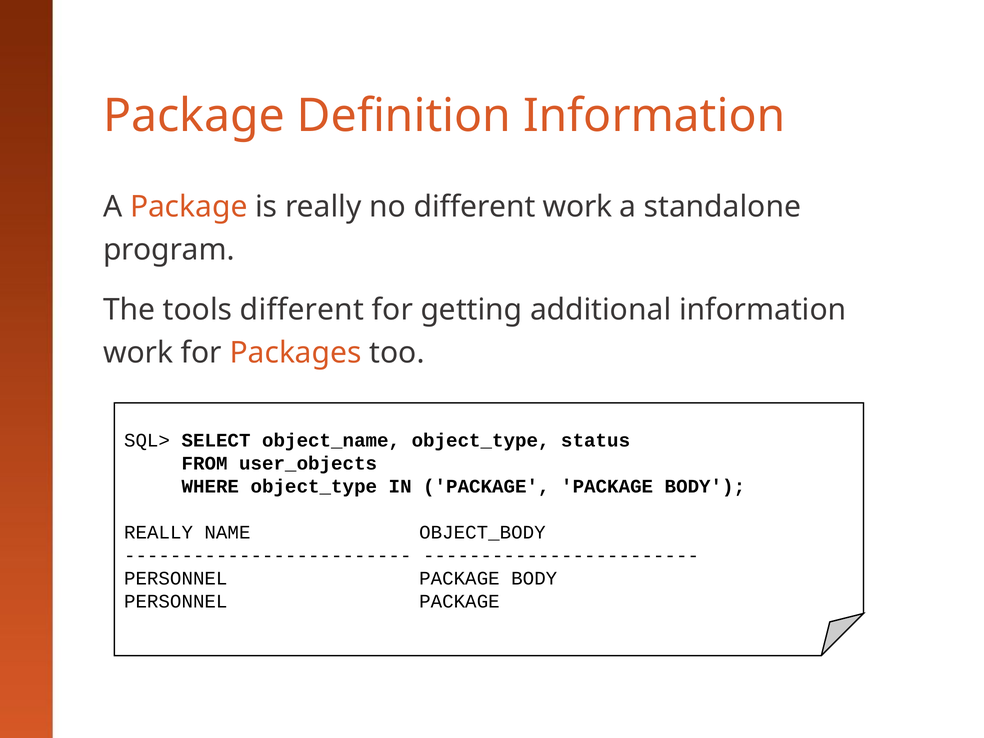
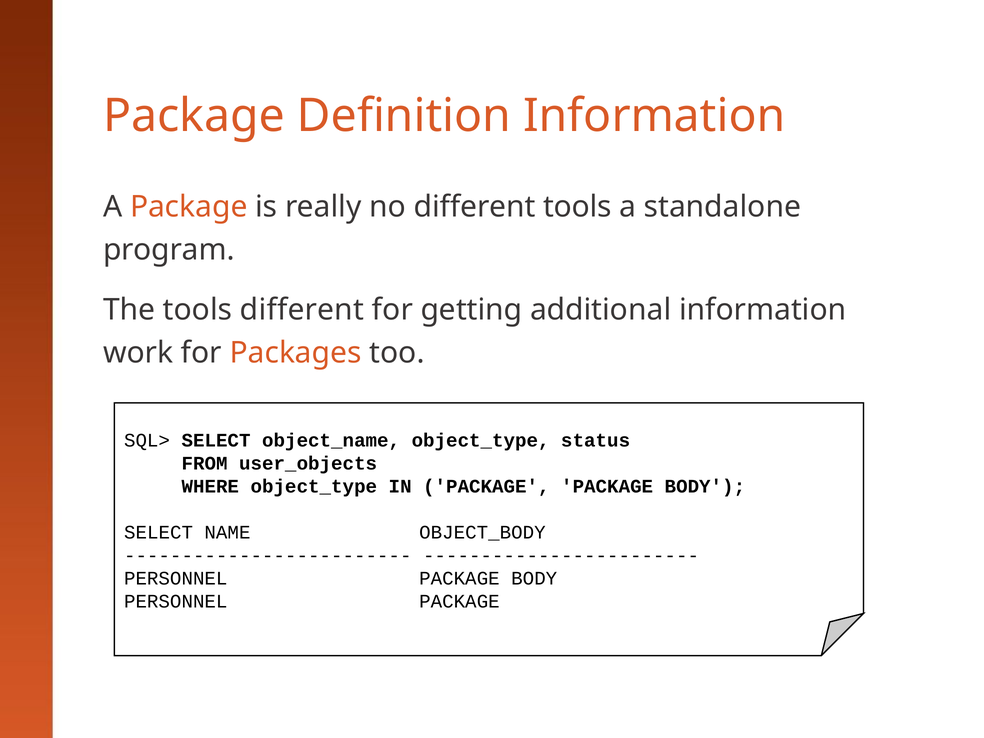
different work: work -> tools (577, 207)
REALLY: REALLY -> SELECT (159, 532)
